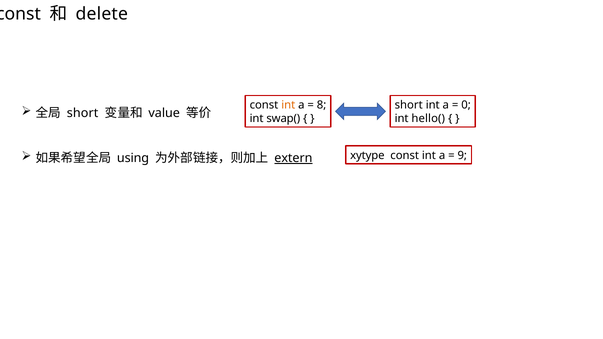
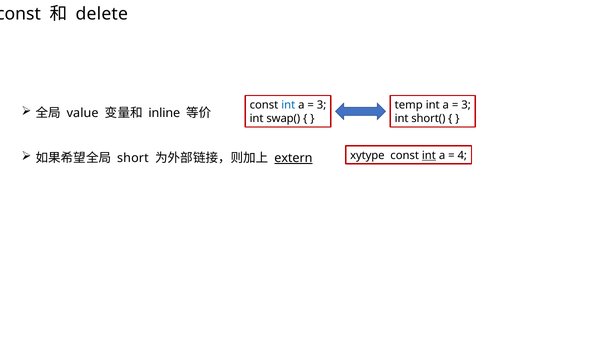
int colour: orange -> blue (288, 105)
8: 8 -> 3 (322, 105)
short: short -> temp (409, 105)
0: 0 -> 3 (466, 105)
short: short -> value (83, 113)
value: value -> inline (164, 113)
hello(: hello( -> short( (428, 119)
using: using -> short (133, 158)
int underline: none -> present (429, 156)
9: 9 -> 4 (462, 156)
